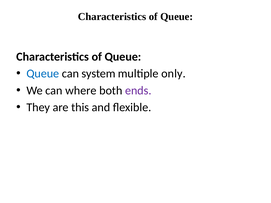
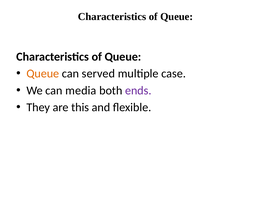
Queue colour: blue -> orange (43, 74)
system: system -> served (98, 74)
only: only -> case (174, 74)
where: where -> media (81, 91)
